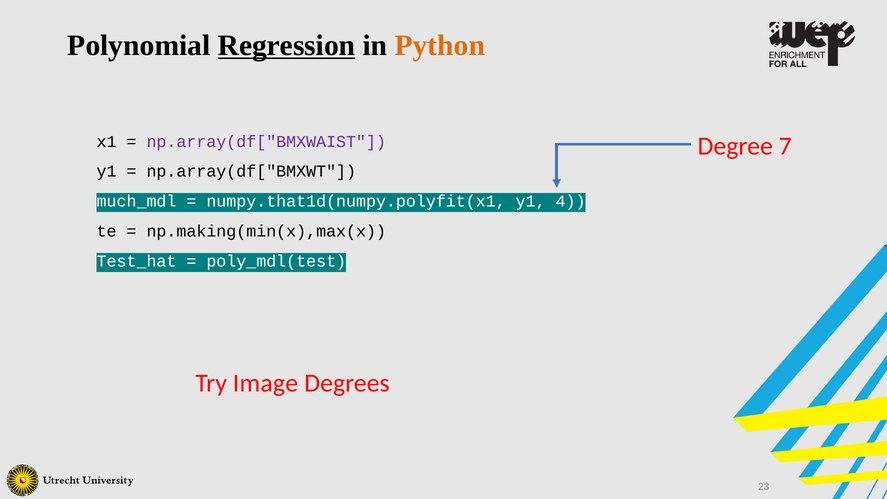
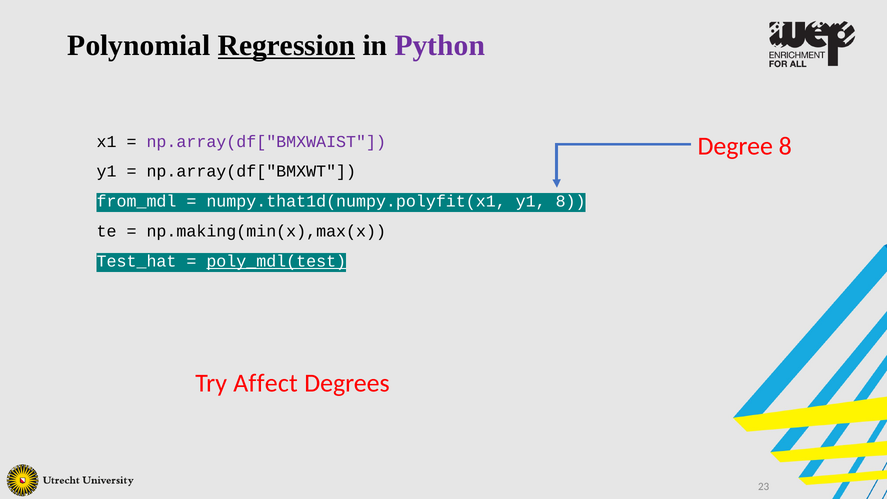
Python colour: orange -> purple (440, 46)
Degree 7: 7 -> 8 (785, 146)
much_mdl: much_mdl -> from_mdl (137, 201)
y1 4: 4 -> 8 (571, 201)
poly_mdl(test underline: none -> present (276, 261)
Image: Image -> Affect (265, 383)
